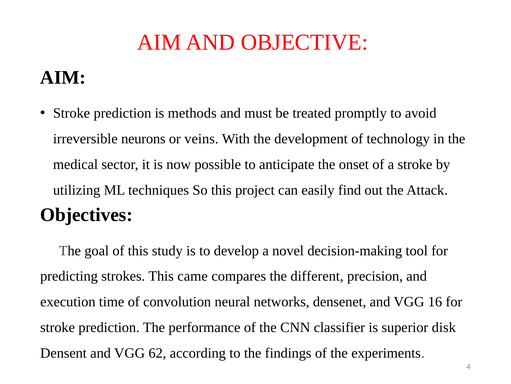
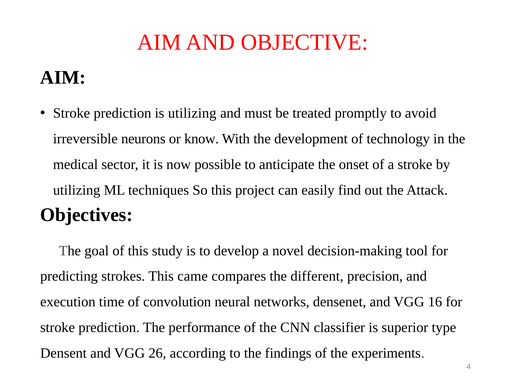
is methods: methods -> utilizing (192, 113)
veins: veins -> know (202, 139)
disk: disk -> type (444, 327)
62: 62 -> 26 (157, 352)
